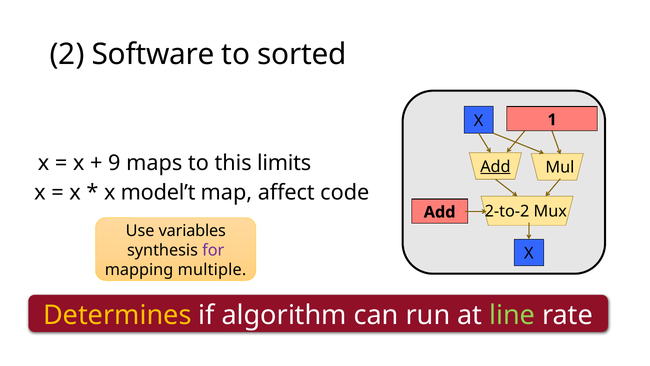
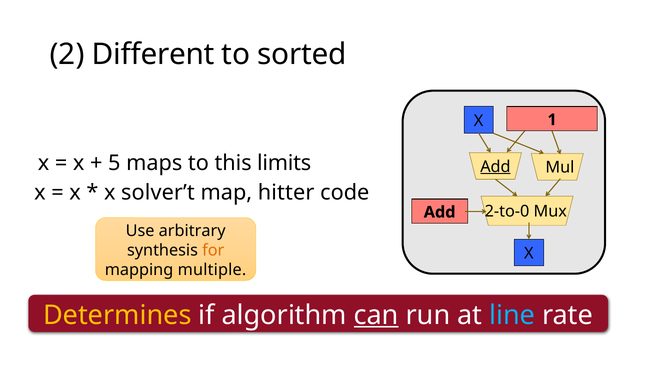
Software: Software -> Different (153, 55)
9: 9 -> 5 (114, 163)
model’t: model’t -> solver’t (158, 192)
affect: affect -> hitter (286, 192)
2-to-2: 2-to-2 -> 2-to-0 (507, 211)
variables: variables -> arbitrary (192, 230)
for colour: purple -> orange (213, 250)
can underline: none -> present (376, 315)
line colour: light green -> light blue (512, 315)
